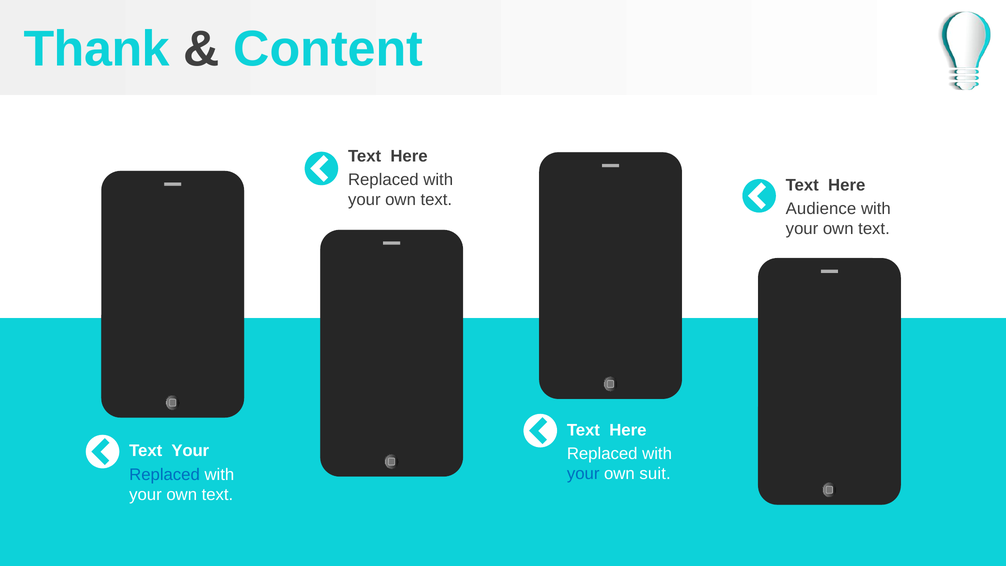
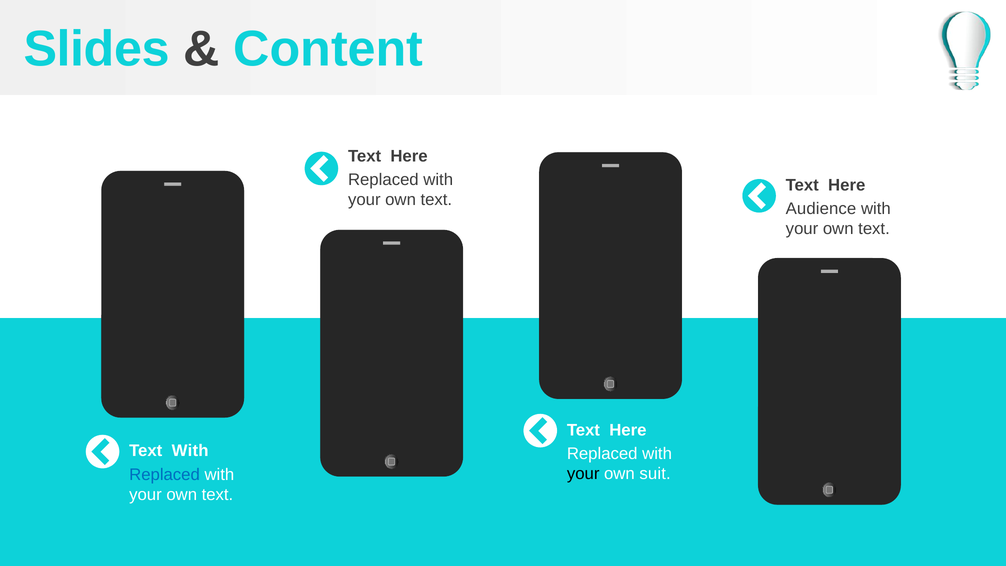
Thank: Thank -> Slides (97, 49)
Text Your: Your -> With (190, 451)
your colour: blue -> black (583, 474)
